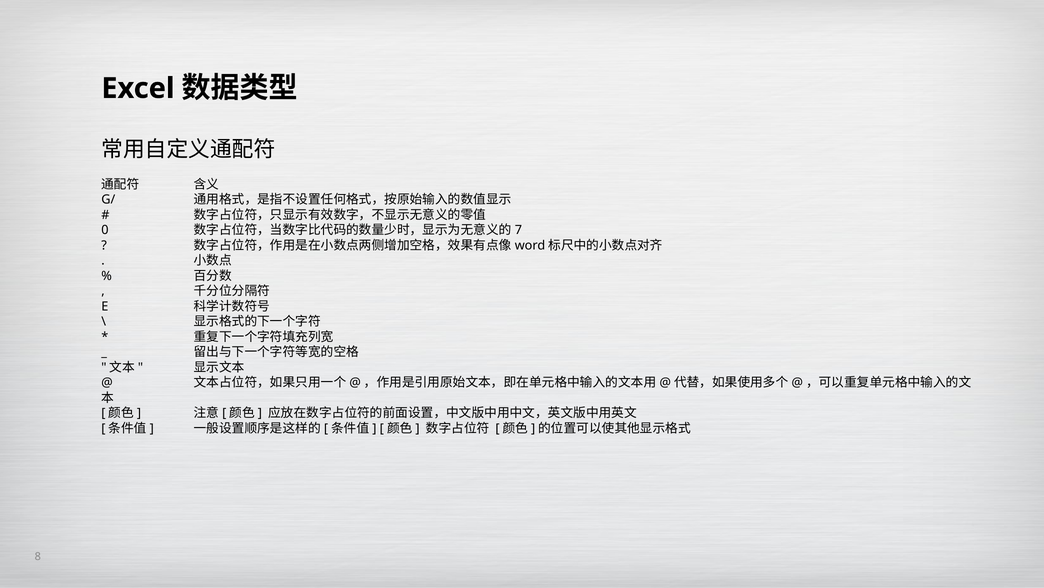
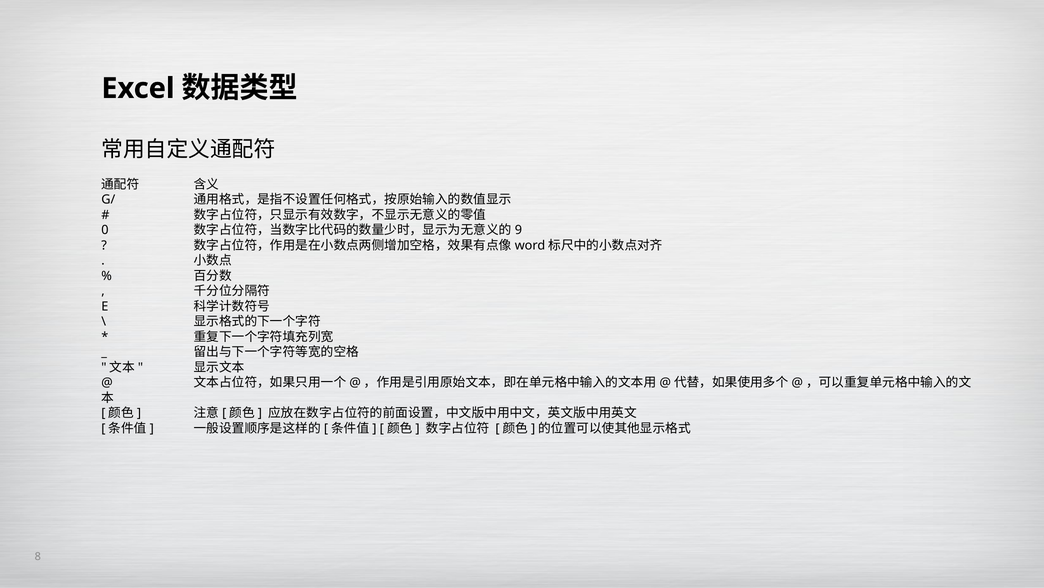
7: 7 -> 9 (518, 230)
